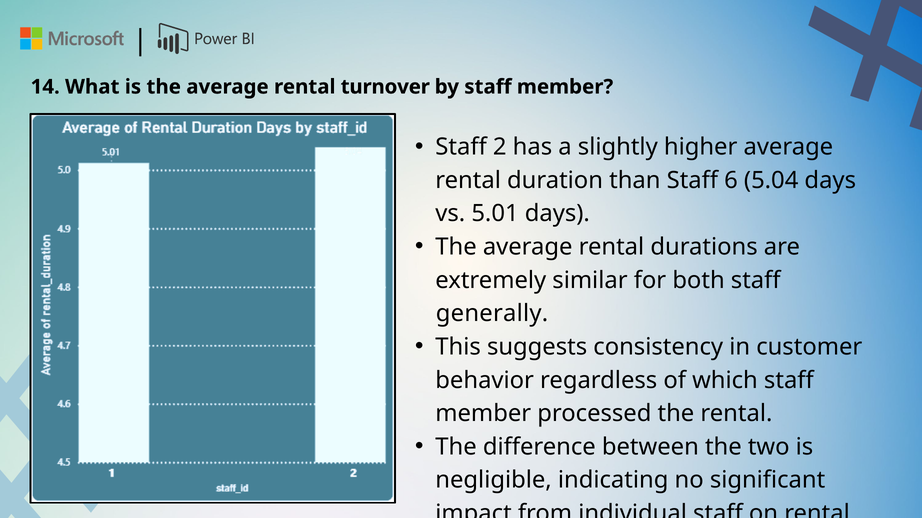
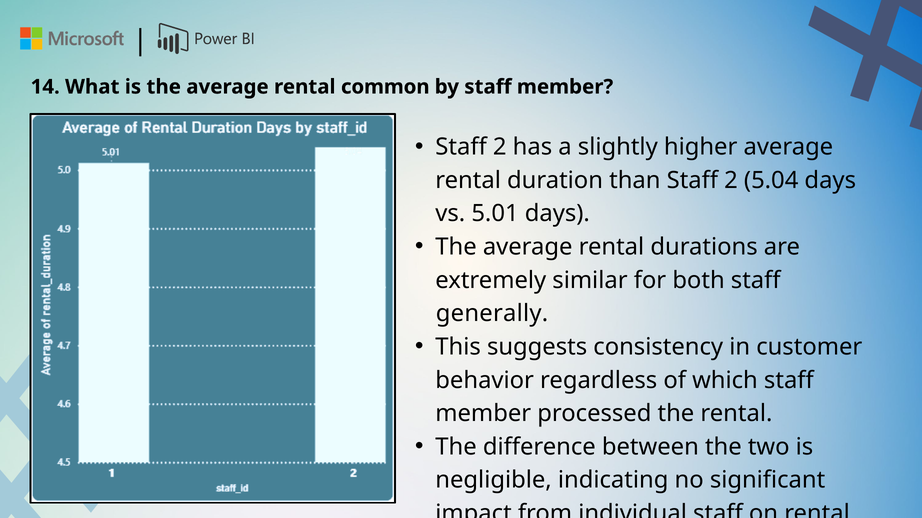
turnover: turnover -> common (385, 87)
than Staff 6: 6 -> 2 (731, 180)
